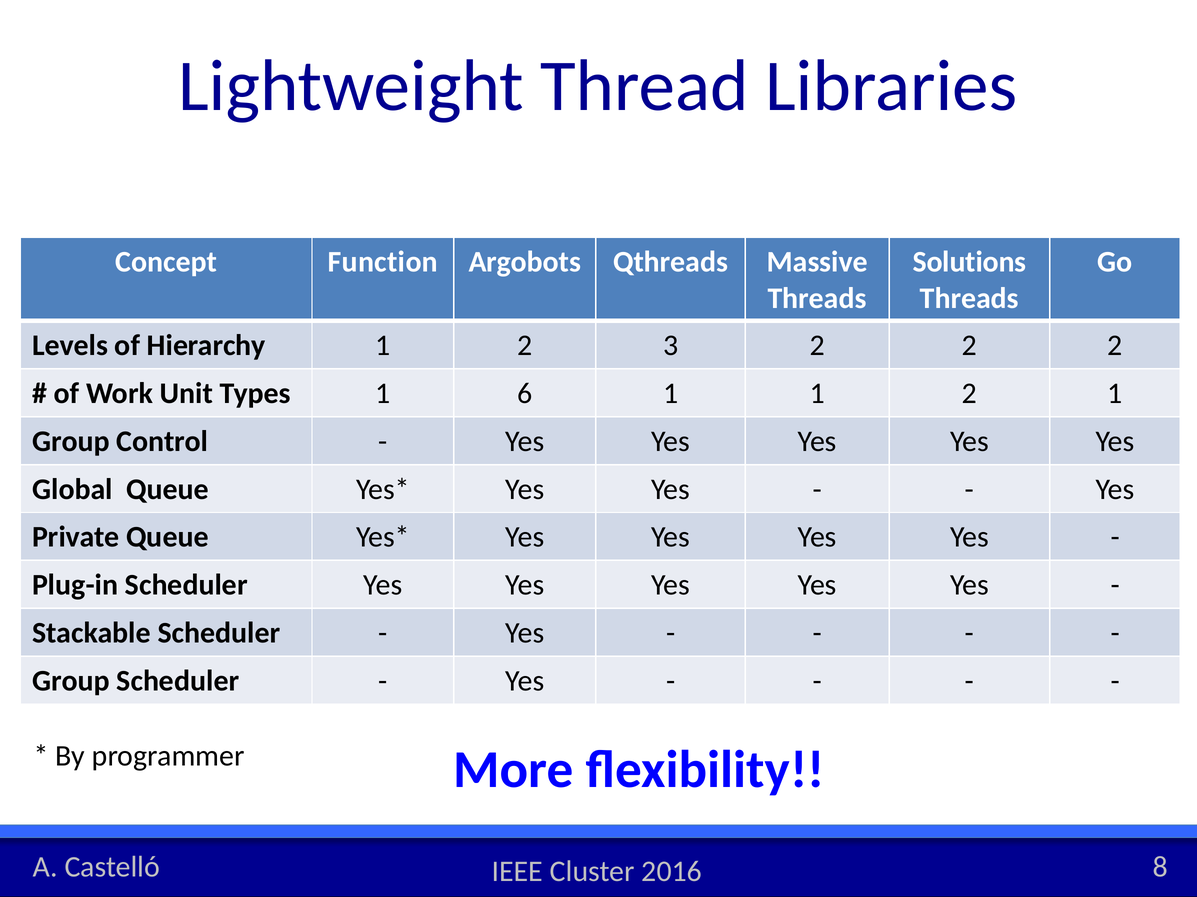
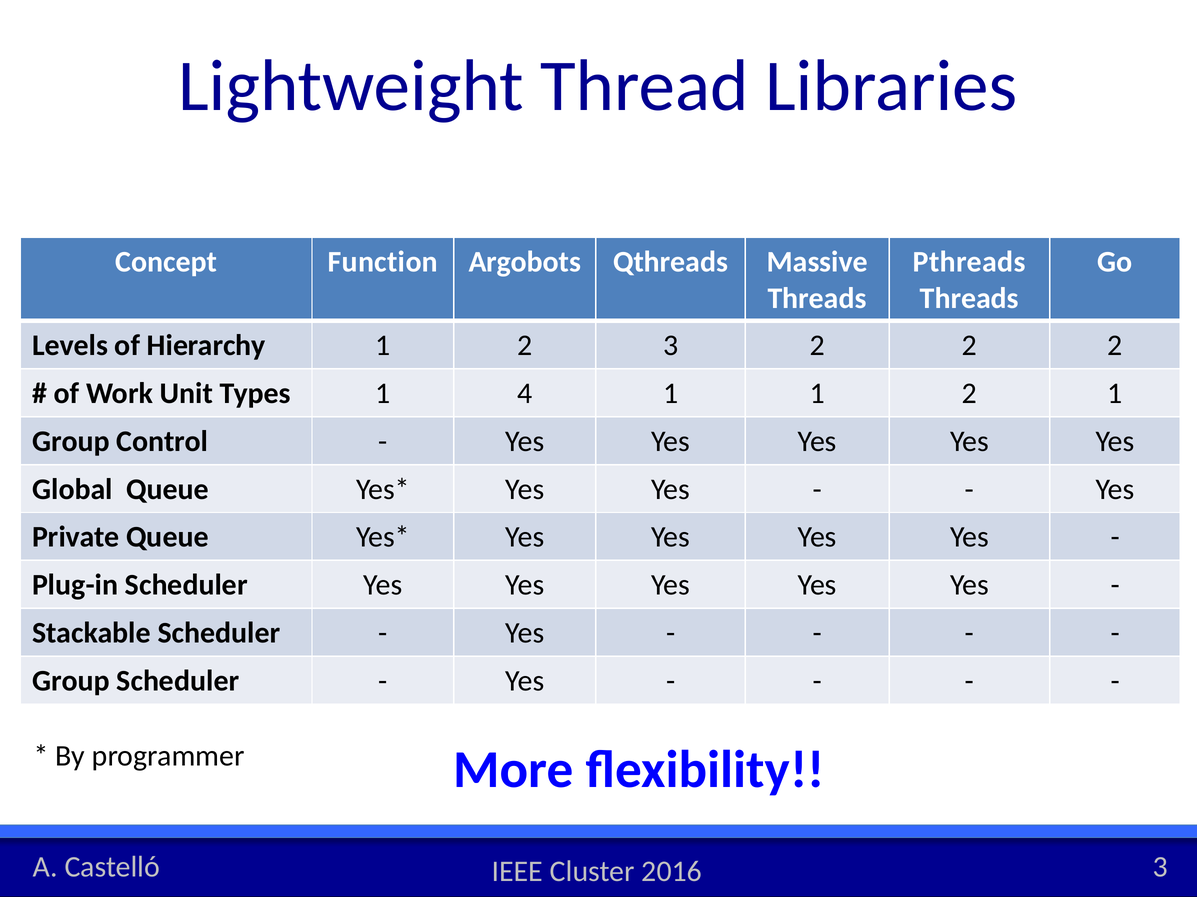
Solutions: Solutions -> Pthreads (969, 262)
6: 6 -> 4 (525, 394)
Castelló 8: 8 -> 3 (1160, 868)
